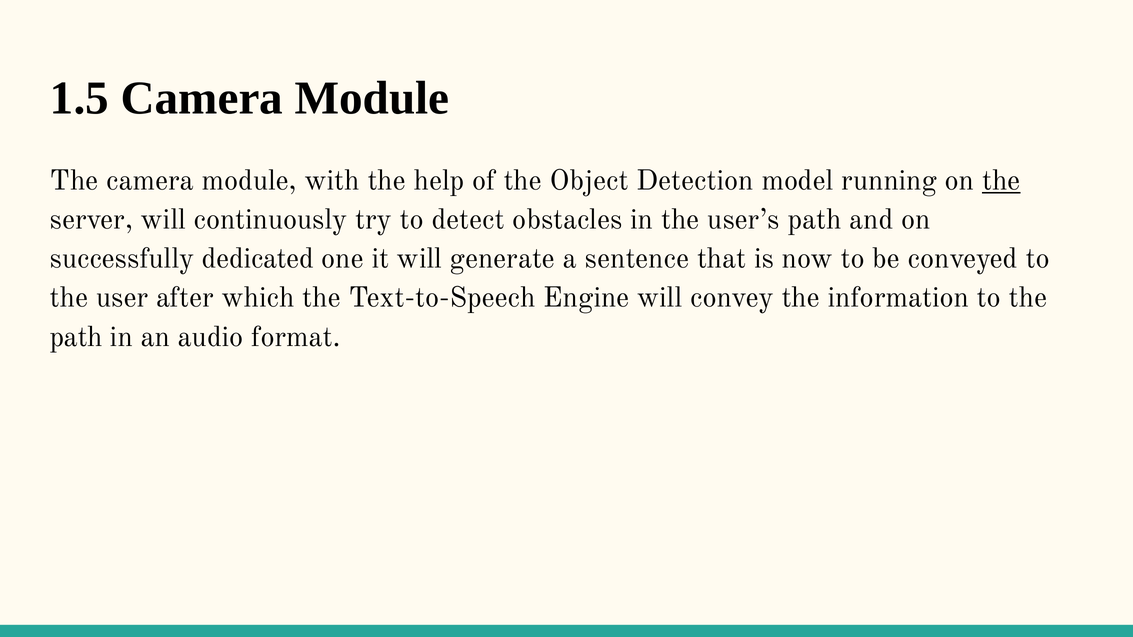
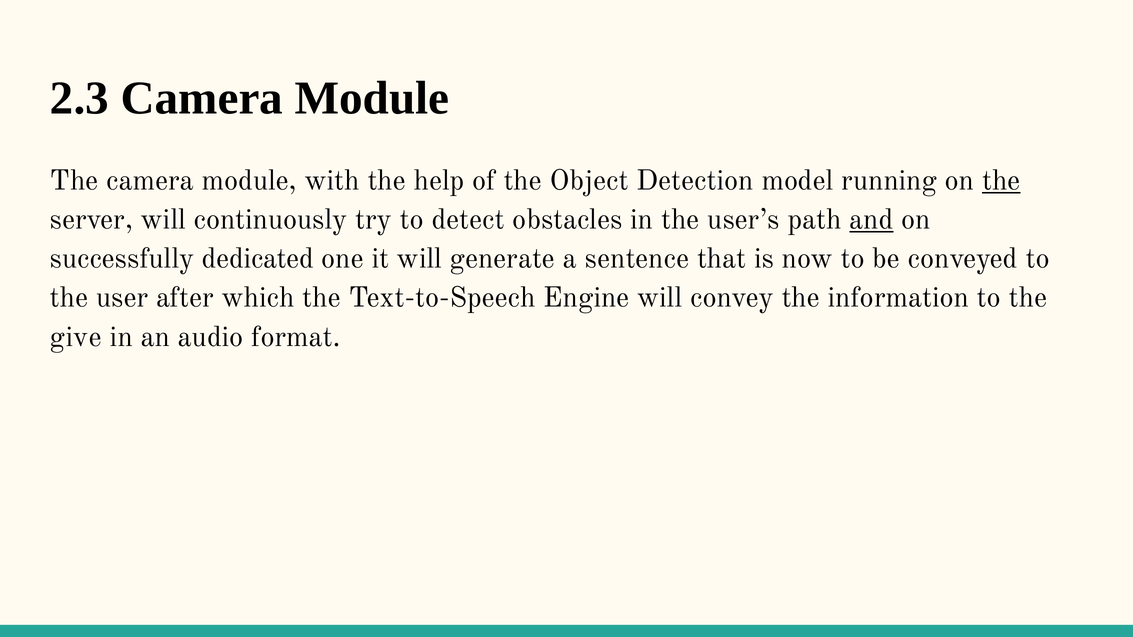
1.5: 1.5 -> 2.3 (79, 98)
and underline: none -> present (872, 220)
path: path -> give (76, 337)
